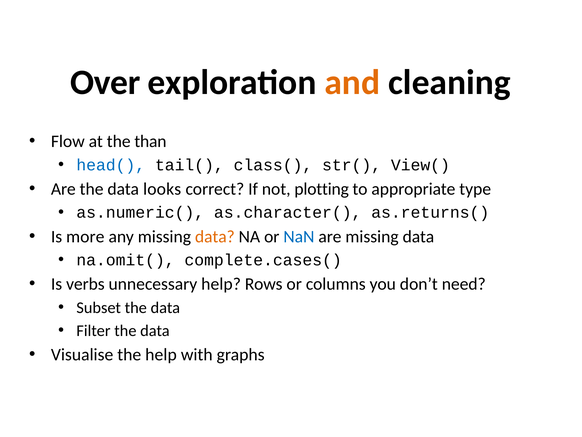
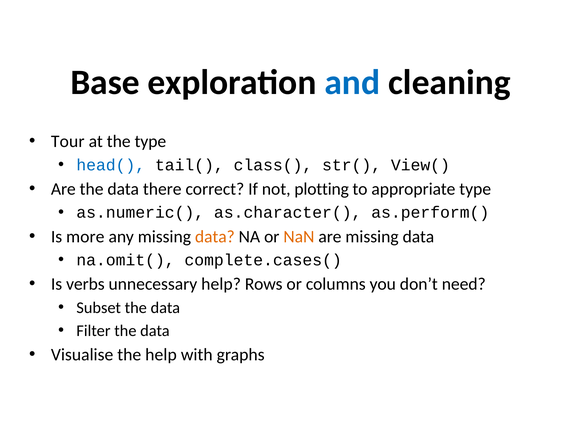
Over: Over -> Base (105, 82)
and colour: orange -> blue (352, 82)
Flow: Flow -> Tour (68, 141)
the than: than -> type (150, 141)
looks: looks -> there (162, 189)
as.returns(: as.returns( -> as.perform( (430, 212)
NaN colour: blue -> orange (299, 236)
